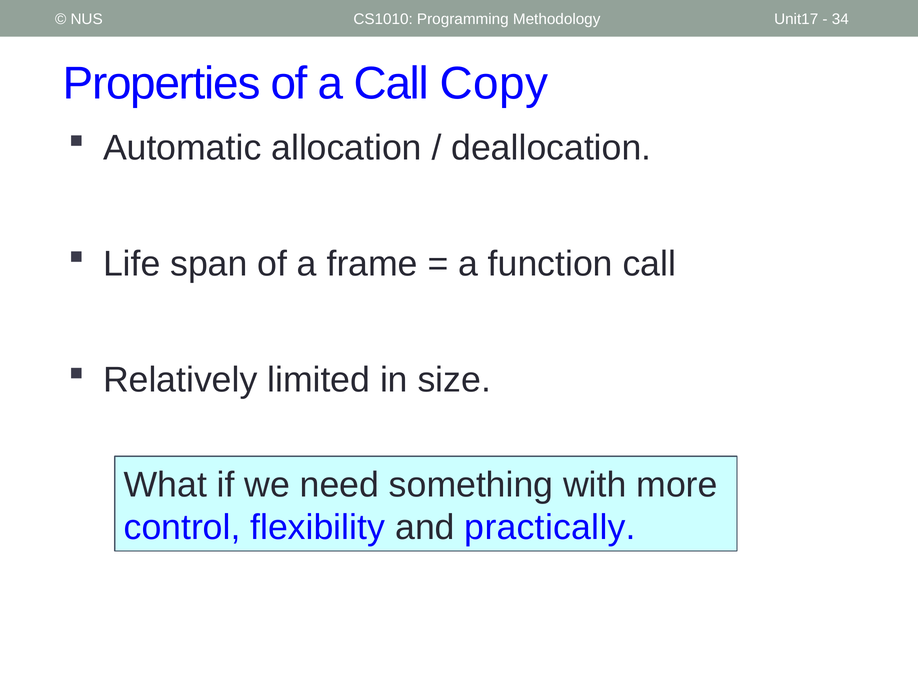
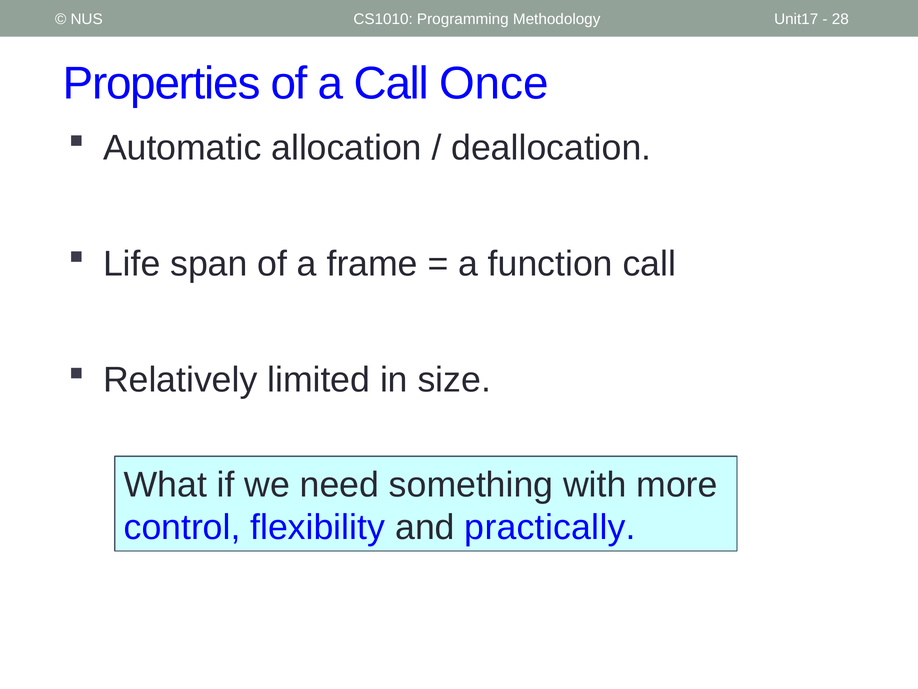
34: 34 -> 28 (840, 19)
Copy: Copy -> Once (494, 83)
